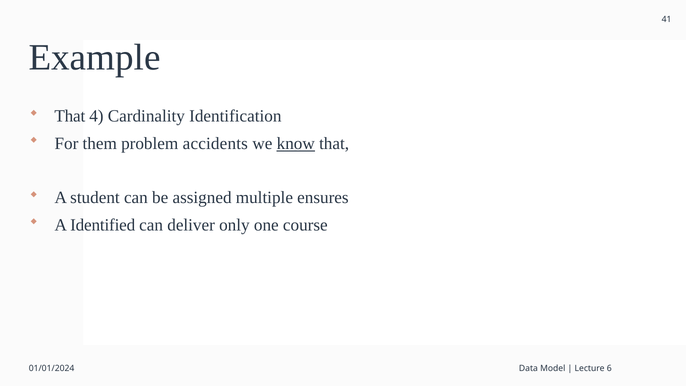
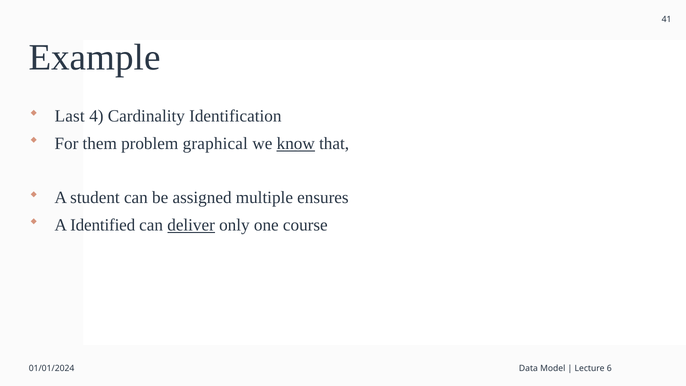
That: That -> Last (70, 116)
accidents: accidents -> graphical (215, 143)
deliver underline: none -> present (191, 225)
